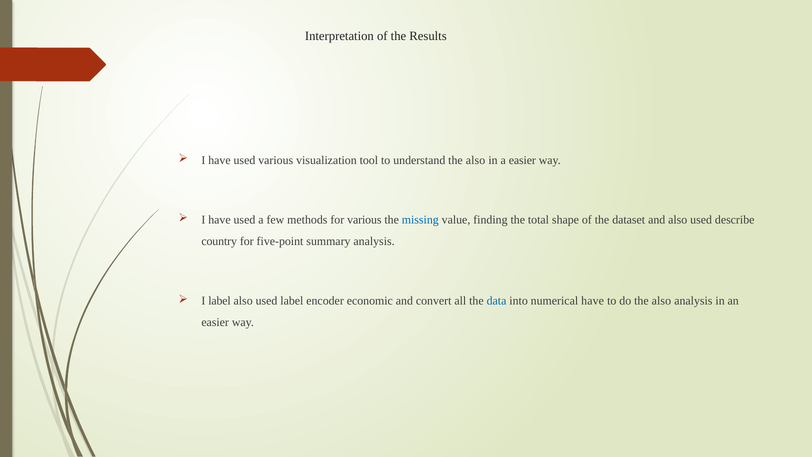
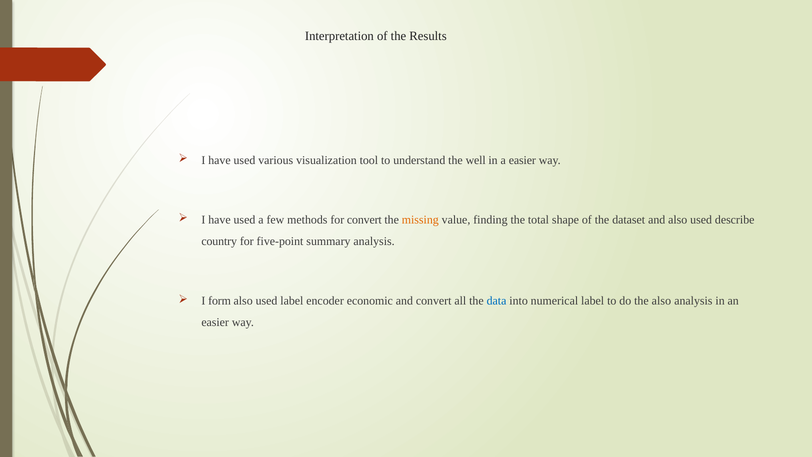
understand the also: also -> well (476, 160)
for various: various -> convert (364, 220)
missing colour: blue -> orange (420, 220)
I label: label -> form (220, 301)
numerical have: have -> label (593, 301)
